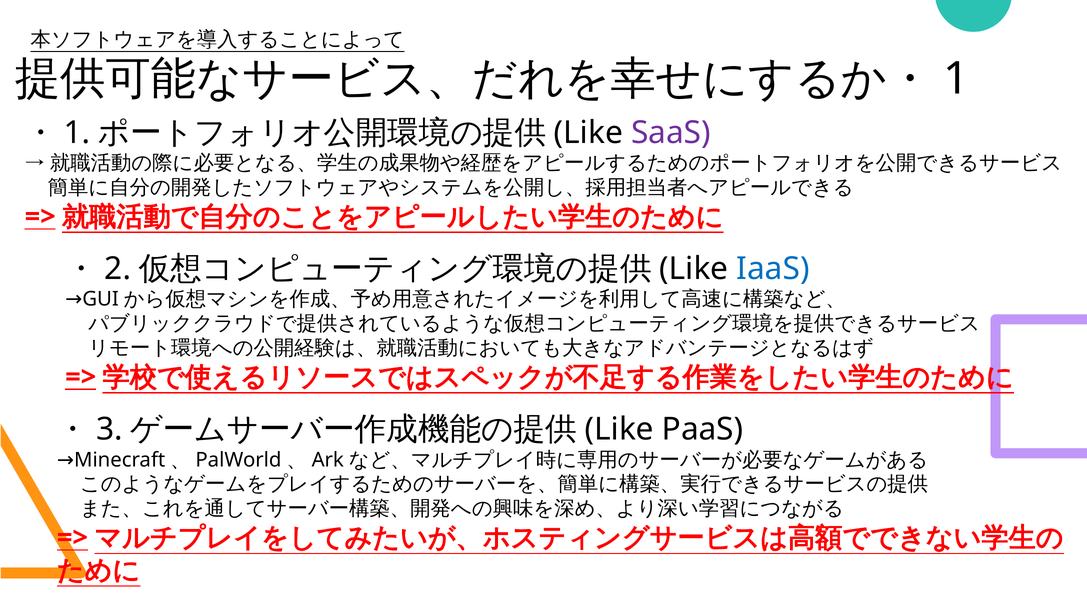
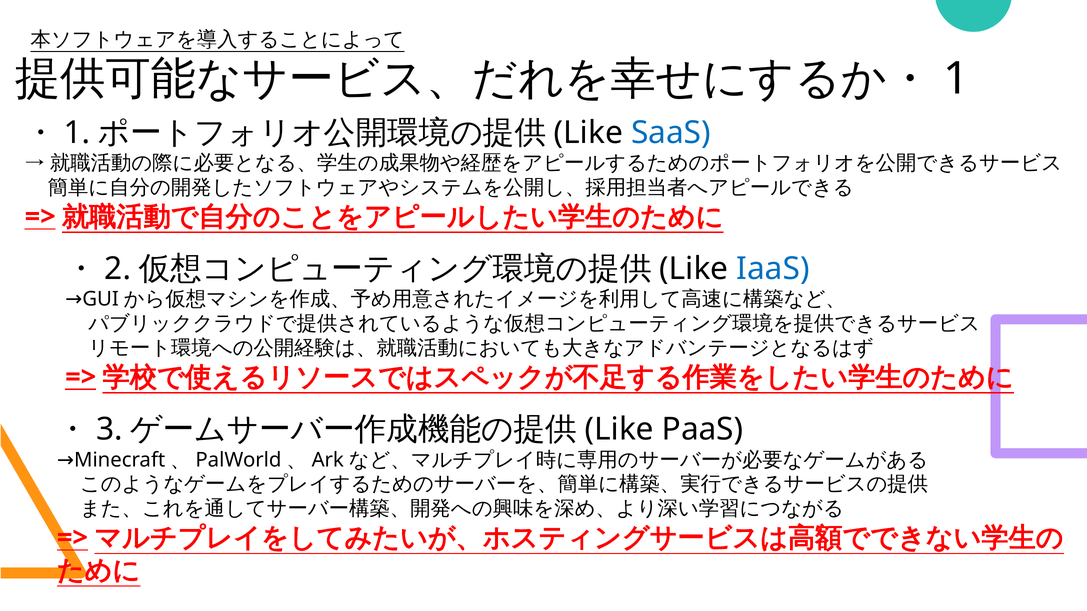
SaaS colour: purple -> blue (671, 133)
